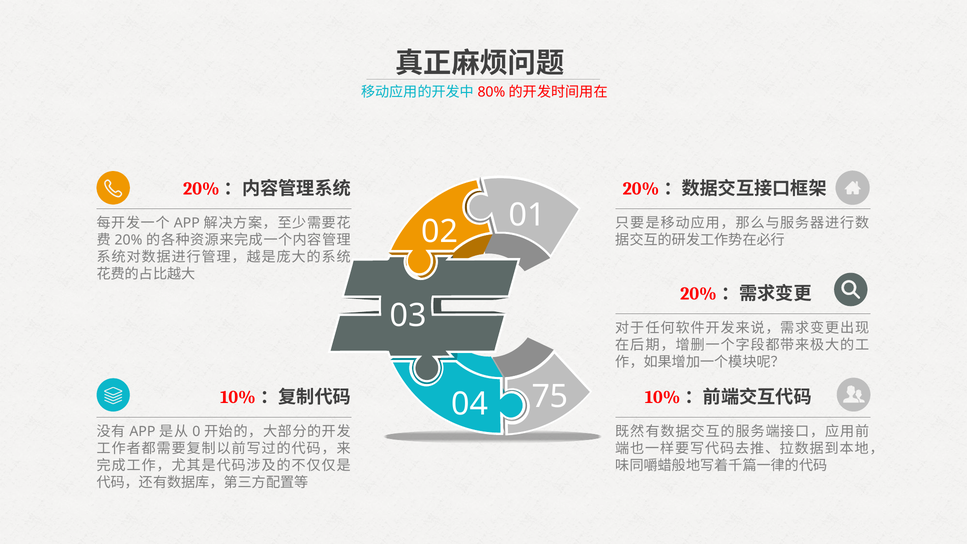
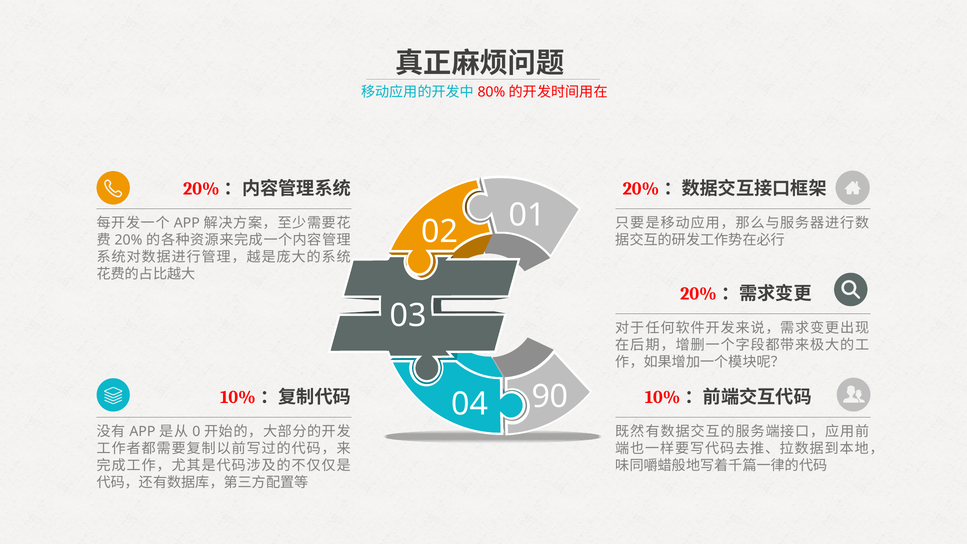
75: 75 -> 90 (550, 397)
